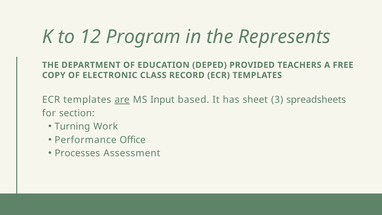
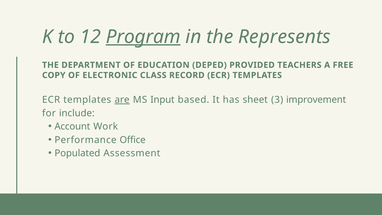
Program underline: none -> present (143, 37)
spreadsheets: spreadsheets -> improvement (316, 100)
section: section -> include (77, 113)
Turning: Turning -> Account (72, 126)
Processes: Processes -> Populated (77, 153)
